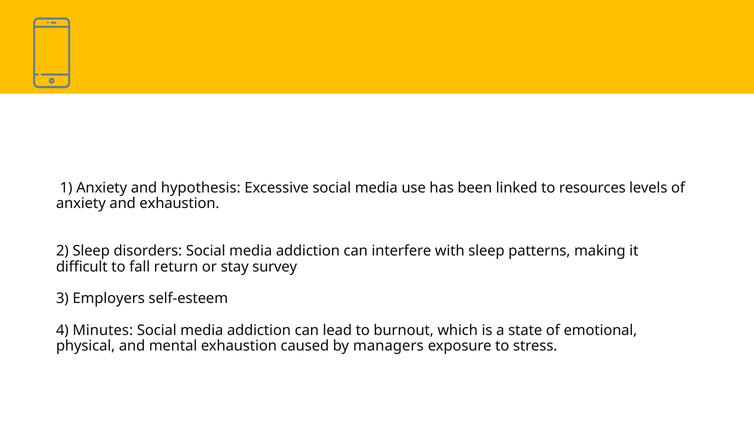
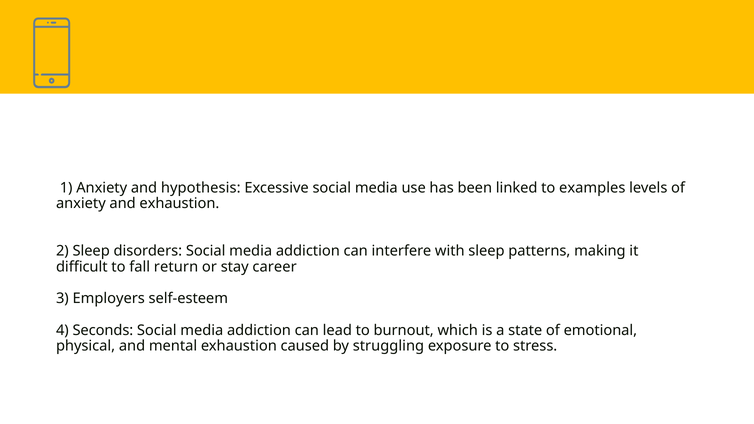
resources: resources -> examples (592, 188)
survey: survey -> career (275, 267)
Minutes: Minutes -> Seconds (103, 330)
managers: managers -> struggling (388, 346)
